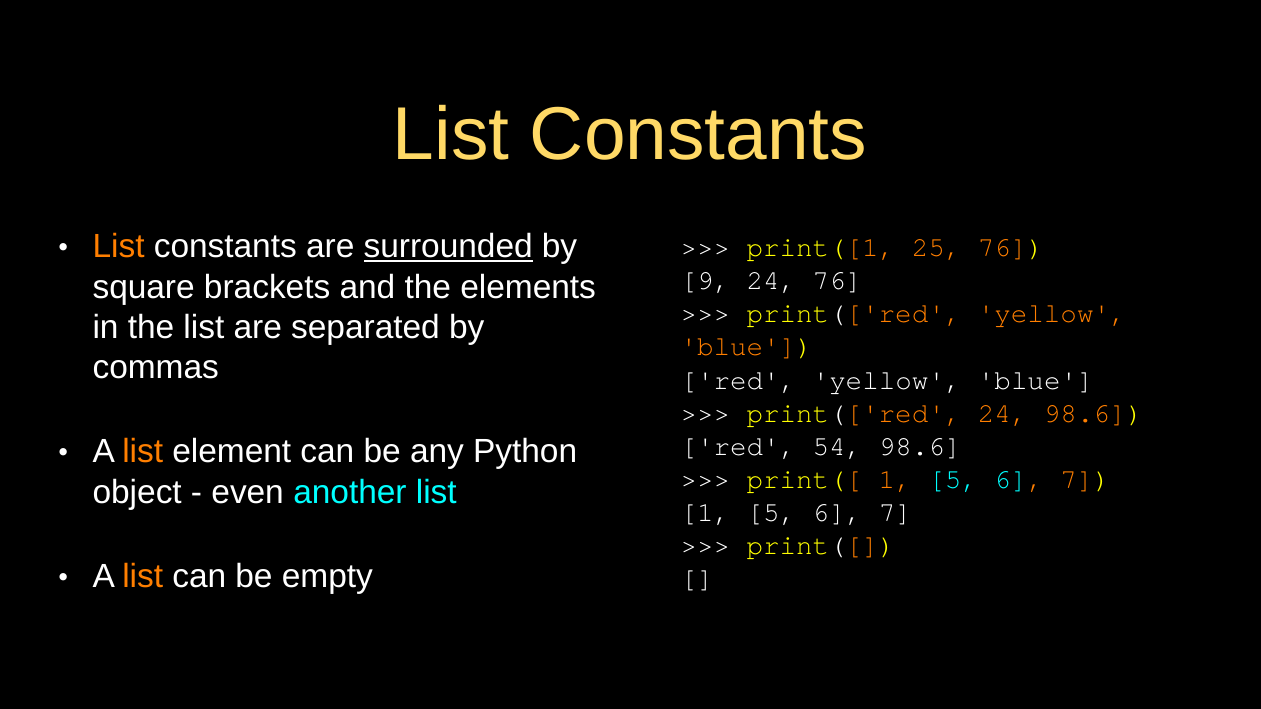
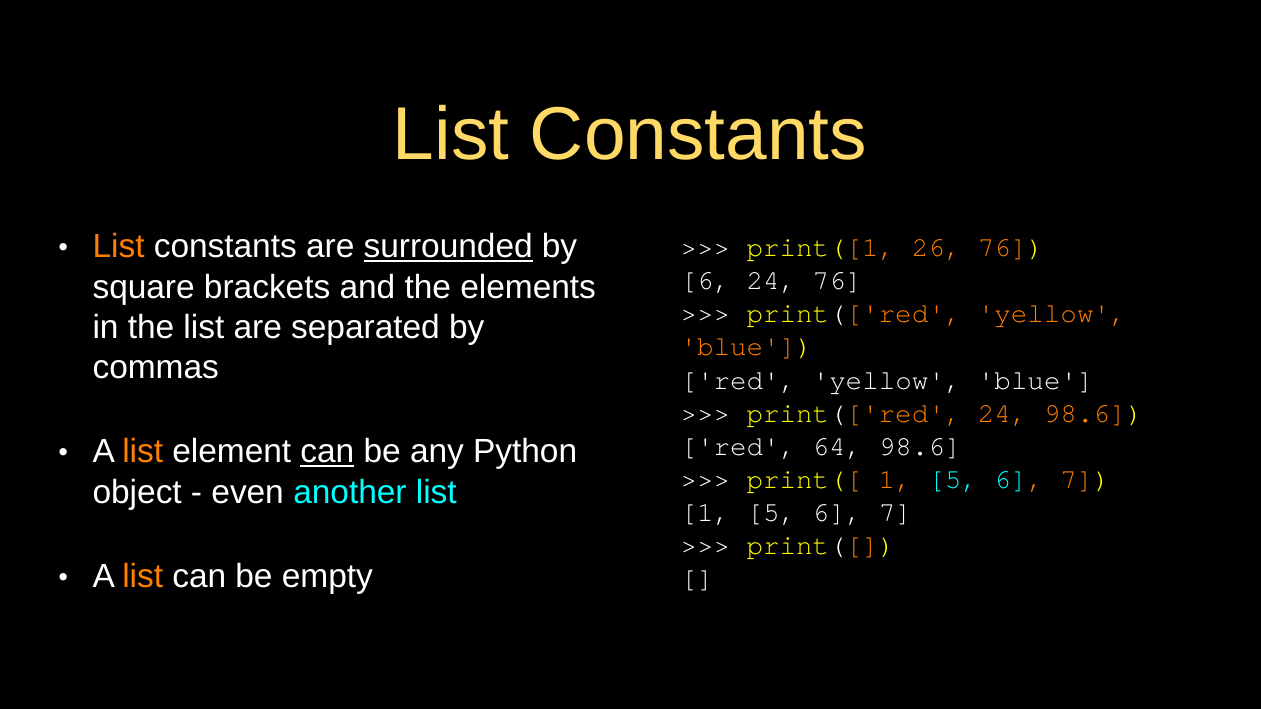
25: 25 -> 26 (937, 248)
9: 9 -> 6 (705, 281)
54: 54 -> 64 (838, 446)
can underline: none -> present (327, 452)
